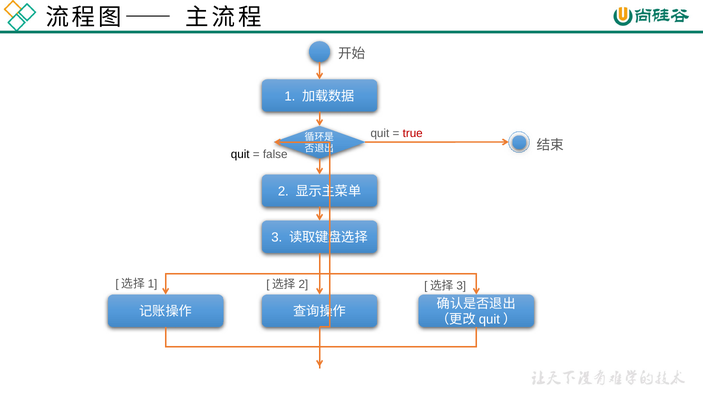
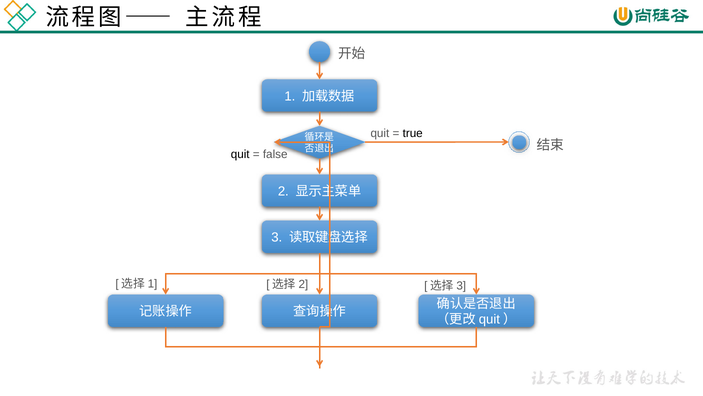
true colour: red -> black (413, 133)
